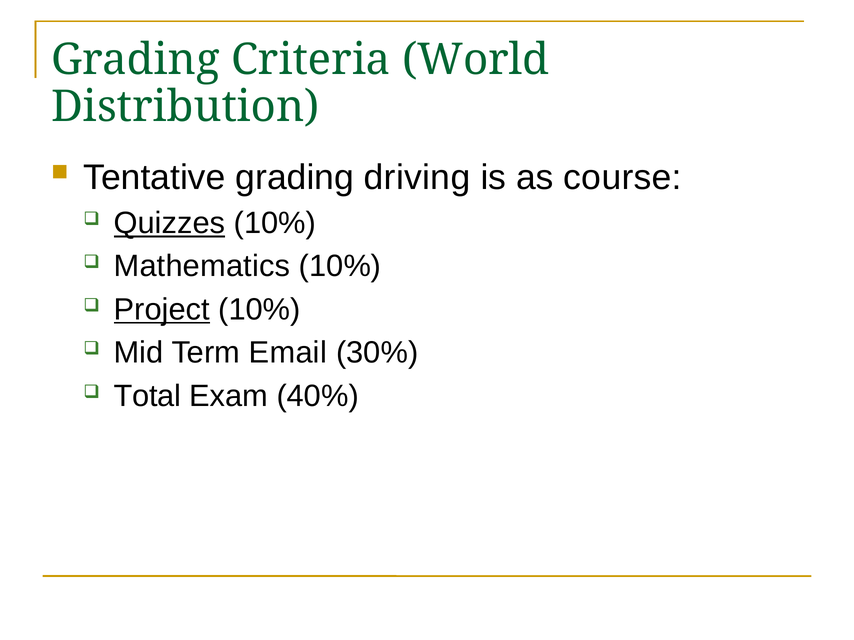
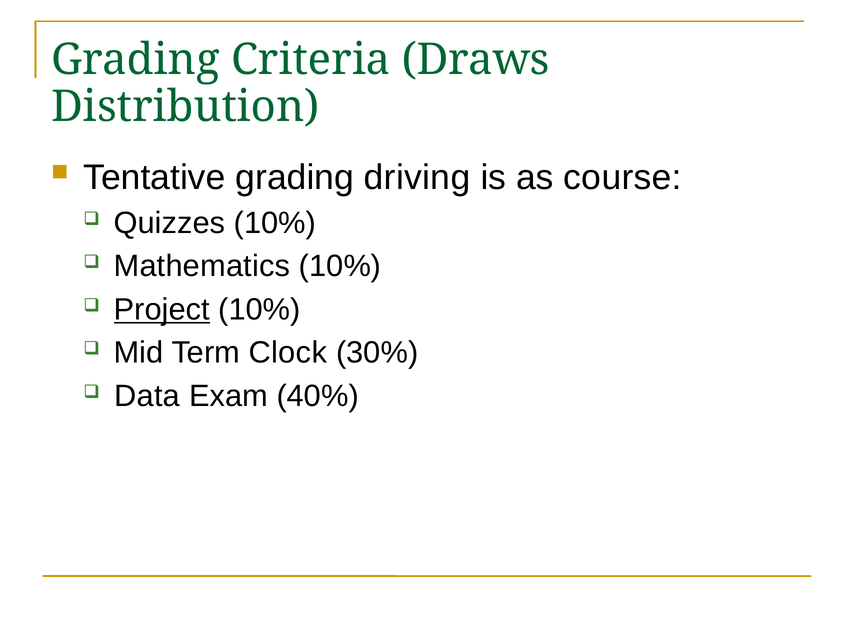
World: World -> Draws (476, 60)
Quizzes underline: present -> none (169, 223)
Email: Email -> Clock (288, 353)
Total: Total -> Data (147, 396)
